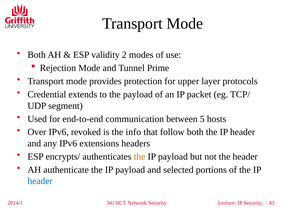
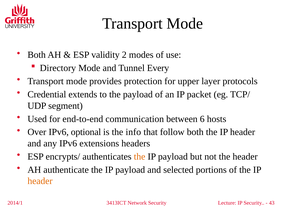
Rejection: Rejection -> Directory (58, 68)
Prime: Prime -> Every (158, 68)
5: 5 -> 6 (202, 119)
revoked: revoked -> optional (86, 132)
header colour: blue -> orange (40, 181)
